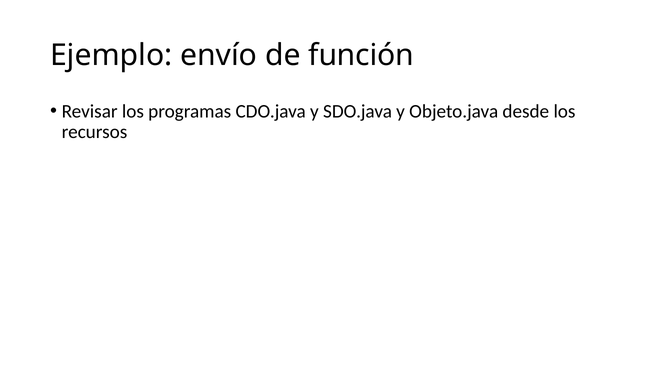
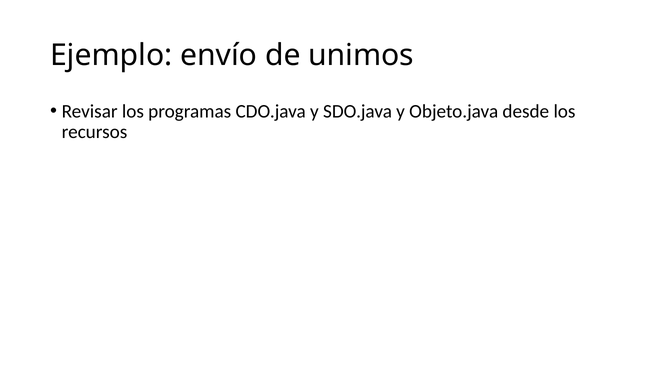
función: función -> unimos (361, 55)
